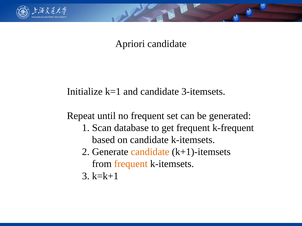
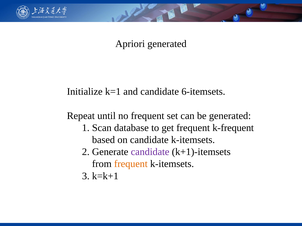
Apriori candidate: candidate -> generated (167, 44)
3-itemsets: 3-itemsets -> 6-itemsets (203, 92)
candidate colour: orange -> purple (150, 152)
